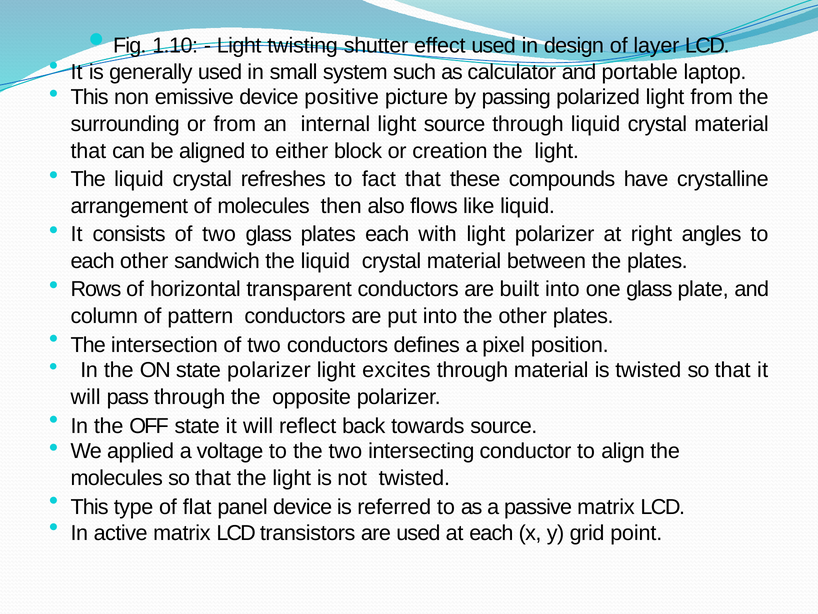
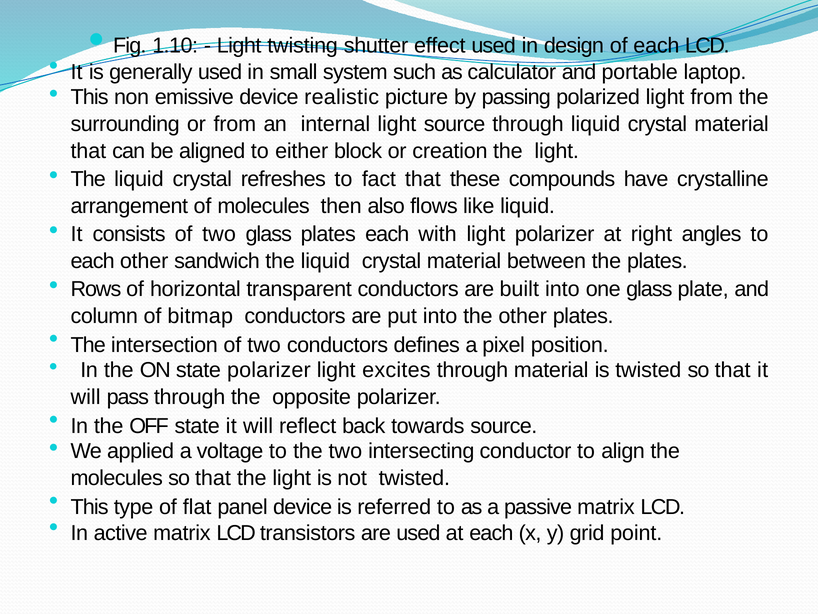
of layer: layer -> each (656, 46)
positive: positive -> realistic (342, 97)
pattern: pattern -> bitmap (200, 316)
